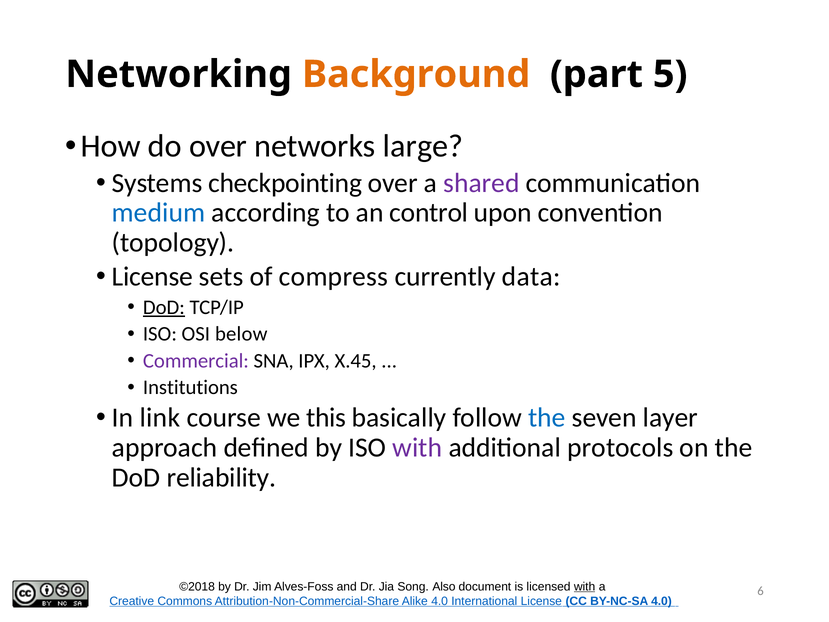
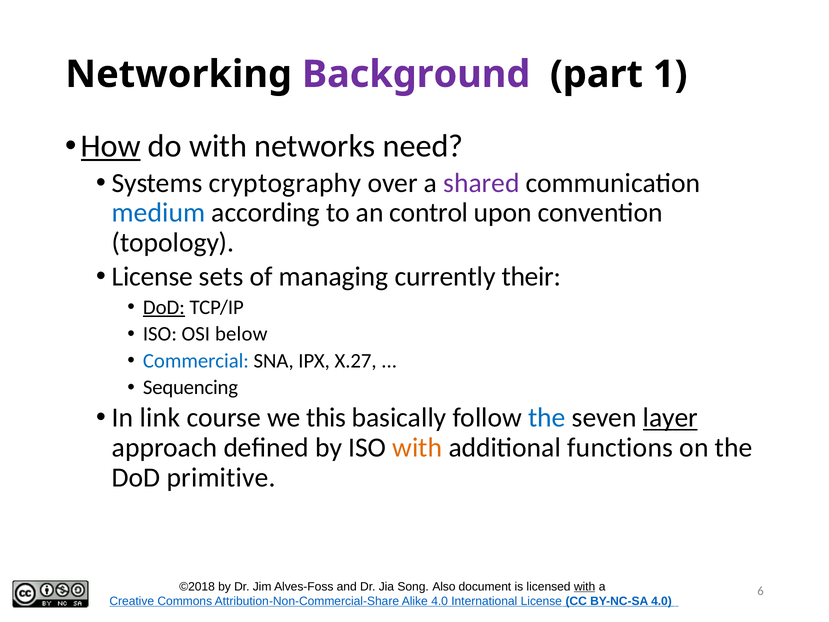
Background colour: orange -> purple (416, 74)
5: 5 -> 1 (670, 74)
How underline: none -> present (111, 146)
do over: over -> with (218, 146)
large: large -> need (423, 146)
checkpointing: checkpointing -> cryptography (285, 183)
compress: compress -> managing (334, 277)
data: data -> their (531, 277)
Commercial colour: purple -> blue (196, 361)
X.45: X.45 -> X.27 (356, 361)
Institutions: Institutions -> Sequencing (190, 387)
layer underline: none -> present (670, 418)
with colour: purple -> orange (417, 448)
protocols: protocols -> functions (620, 448)
reliability: reliability -> primitive (221, 477)
